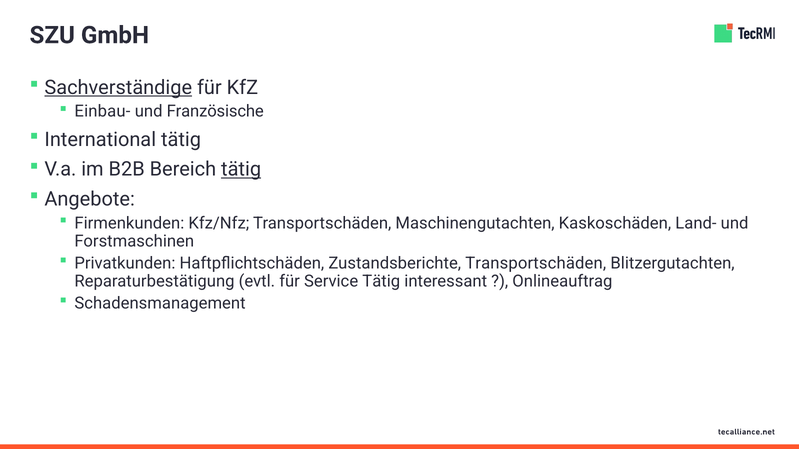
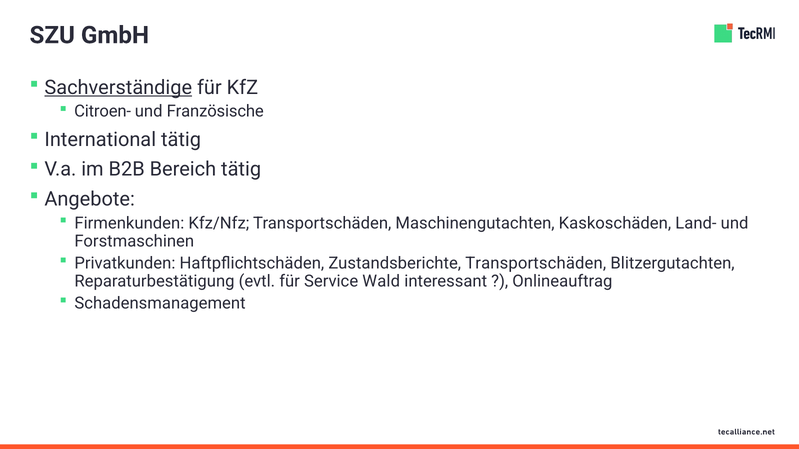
Einbau-: Einbau- -> Citroen- (103, 112)
tätig underline: present -> none (241, 170)
Service Tätig: Tätig -> Wald (381, 281)
